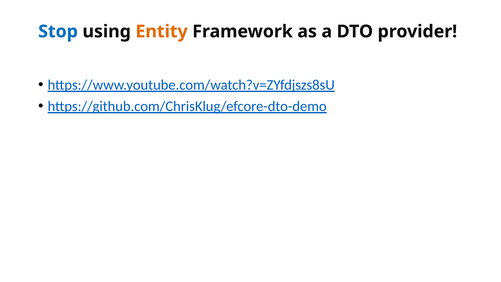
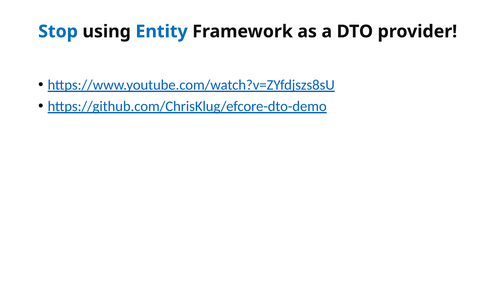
Entity colour: orange -> blue (162, 31)
